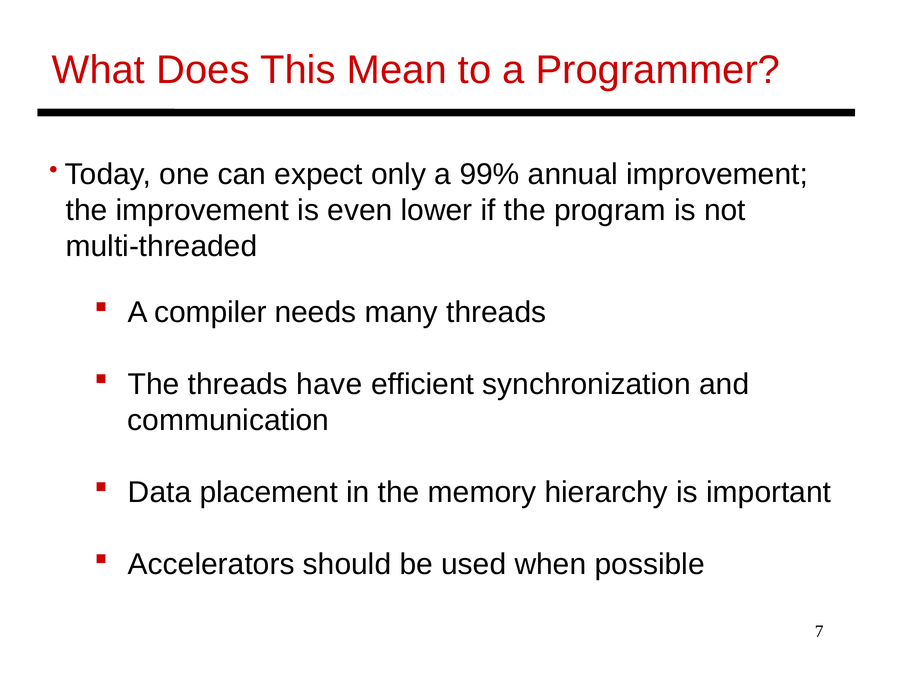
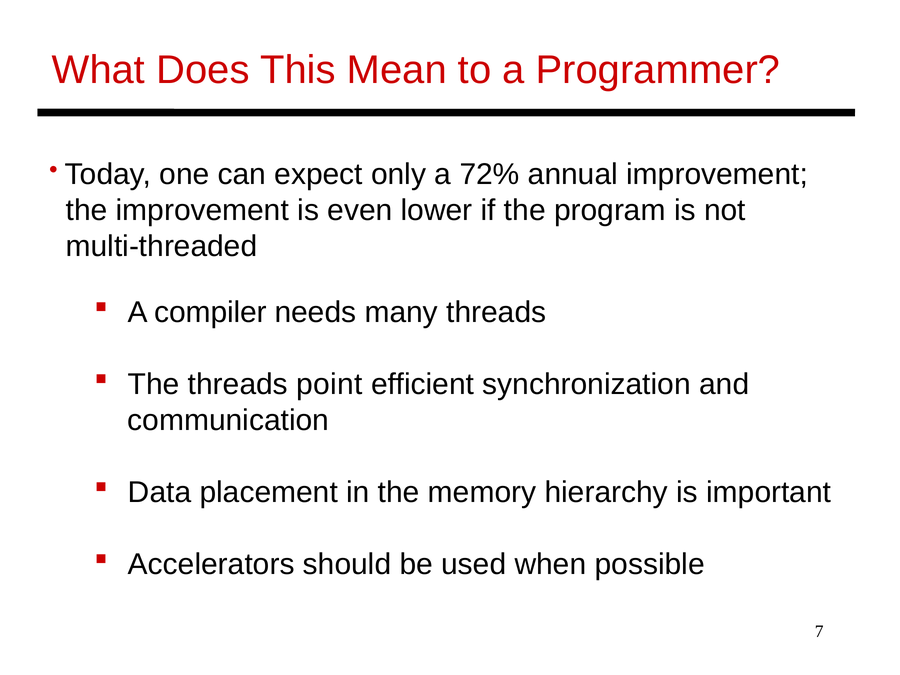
99%: 99% -> 72% (490, 175)
have: have -> point (329, 385)
